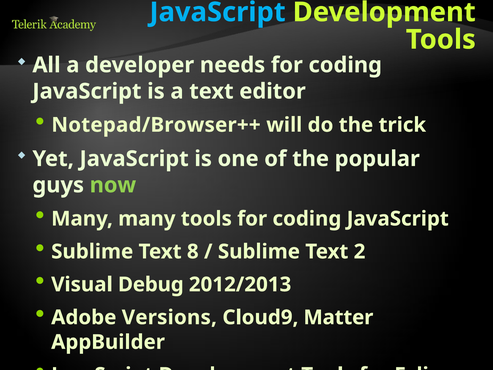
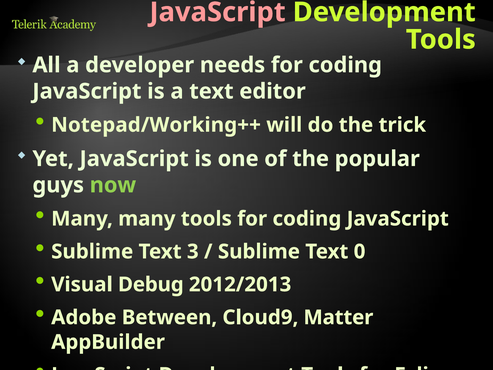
JavaScript colour: light blue -> pink (218, 12)
Notepad/Browser++: Notepad/Browser++ -> Notepad/Working++ (156, 125)
8: 8 -> 3 (193, 251)
2: 2 -> 0 (360, 251)
Versions: Versions -> Between (169, 317)
